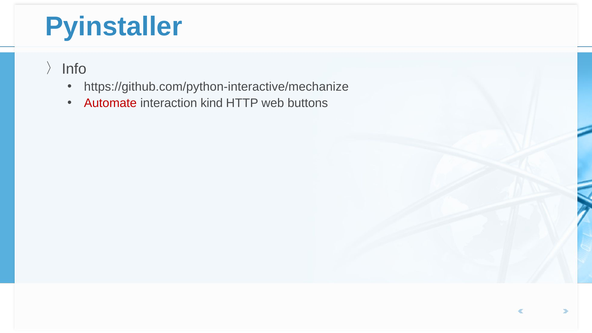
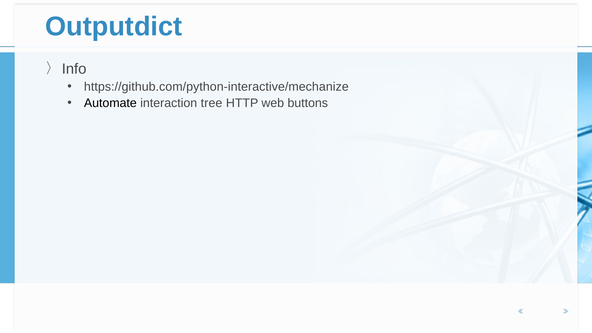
Pyinstaller: Pyinstaller -> Outputdict (114, 26)
Automate colour: red -> black (110, 103)
kind: kind -> tree (212, 103)
